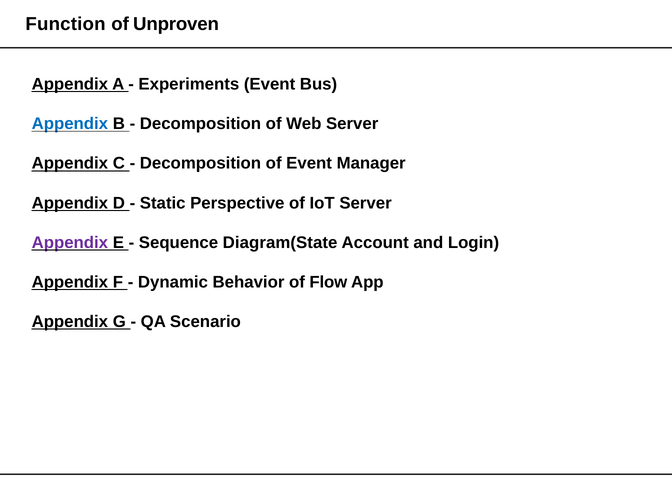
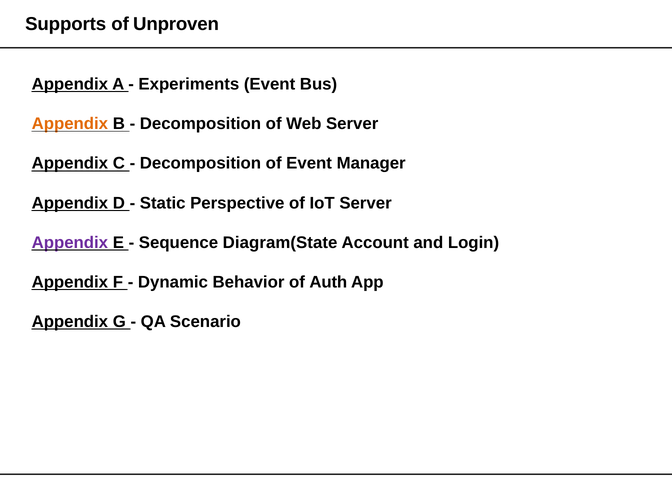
Function: Function -> Supports (66, 24)
Appendix colour: blue -> orange (70, 124)
Flow: Flow -> Auth (328, 282)
